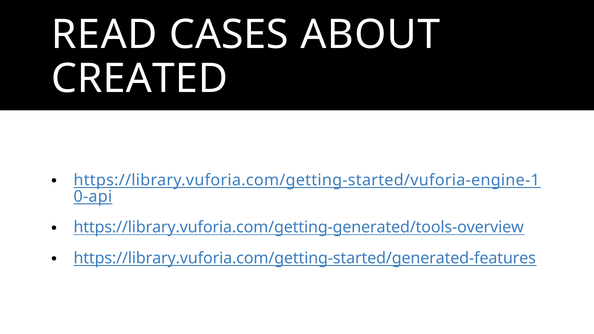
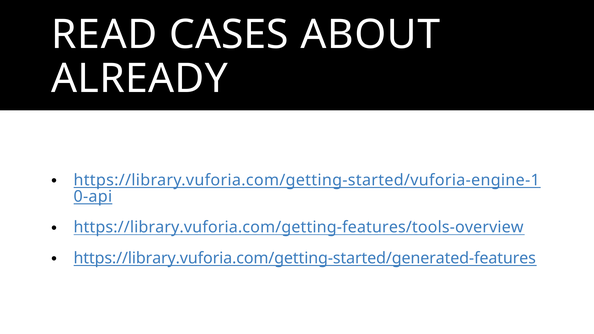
CREATED: CREATED -> ALREADY (140, 79)
https://library.vuforia.com/getting-generated/tools-overview: https://library.vuforia.com/getting-generated/tools-overview -> https://library.vuforia.com/getting-features/tools-overview (299, 227)
